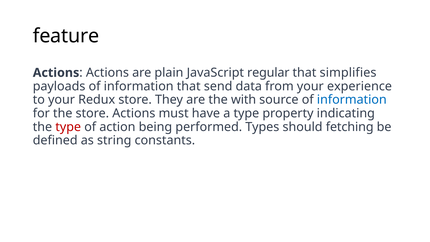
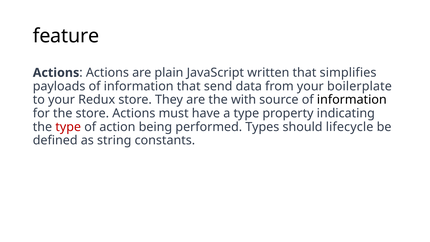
regular: regular -> written (268, 73)
experience: experience -> boilerplate (359, 86)
information colour: blue -> black (352, 100)
fetching: fetching -> lifecycle (350, 127)
